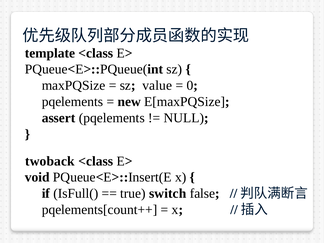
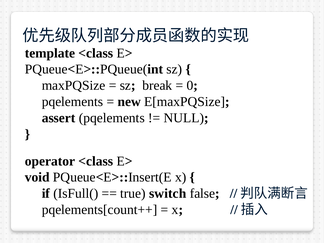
value: value -> break (157, 85)
twoback: twoback -> operator (50, 161)
